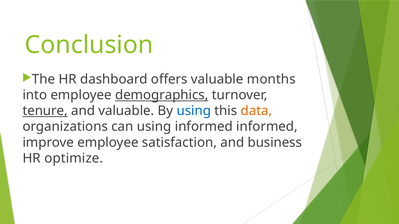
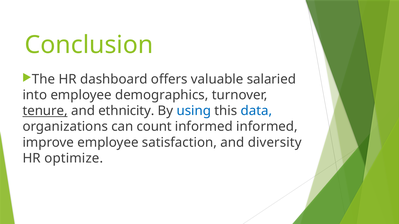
months: months -> salaried (271, 79)
demographics underline: present -> none (162, 95)
and valuable: valuable -> ethnicity (126, 111)
data colour: orange -> blue (256, 111)
can using: using -> count (154, 127)
business: business -> diversity (275, 143)
